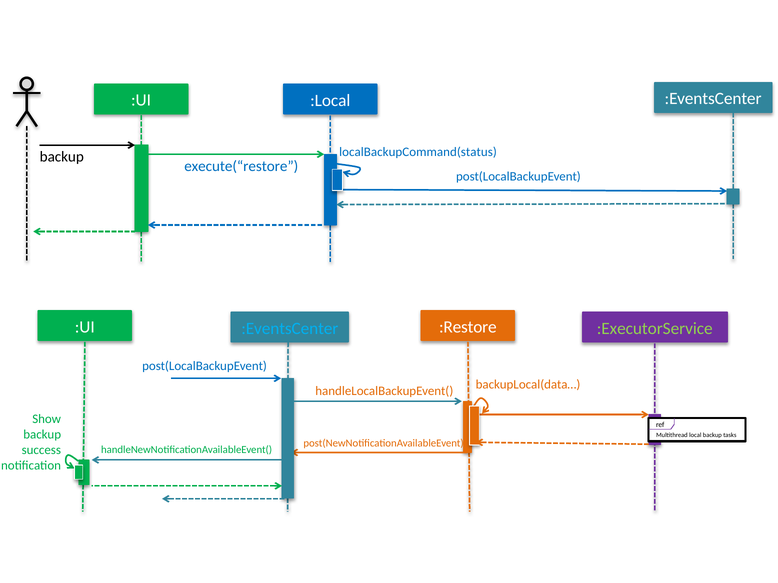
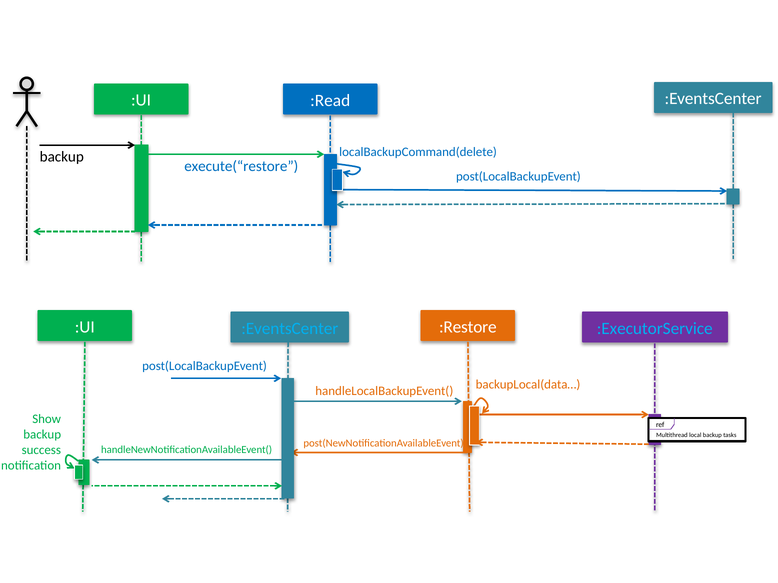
:Local: :Local -> :Read (330, 100)
localBackupCommand(status: localBackupCommand(status -> localBackupCommand(delete (418, 152)
:ExecutorService colour: light green -> light blue (655, 329)
